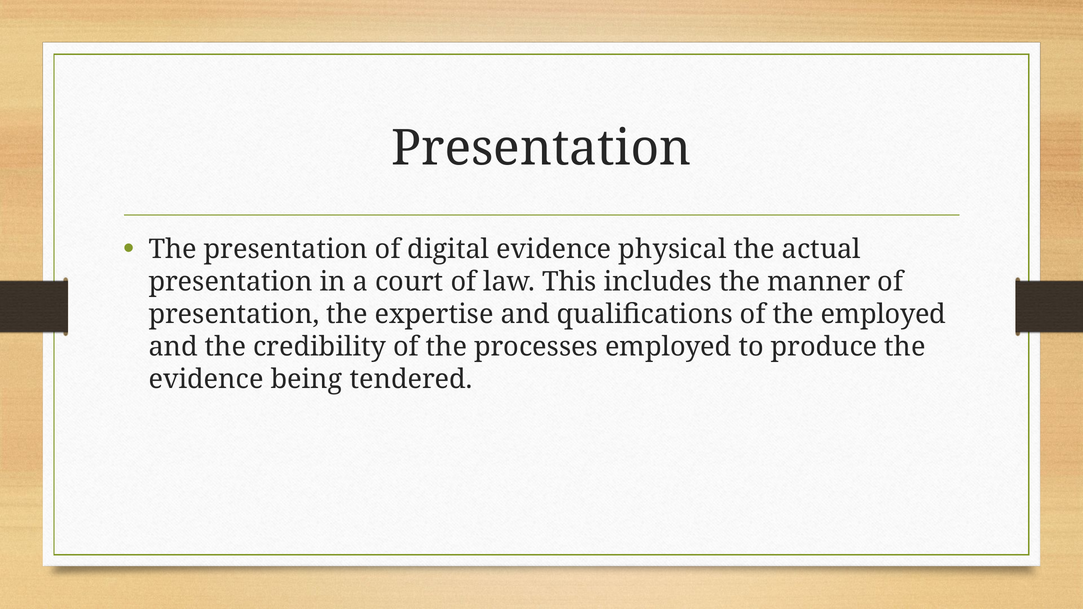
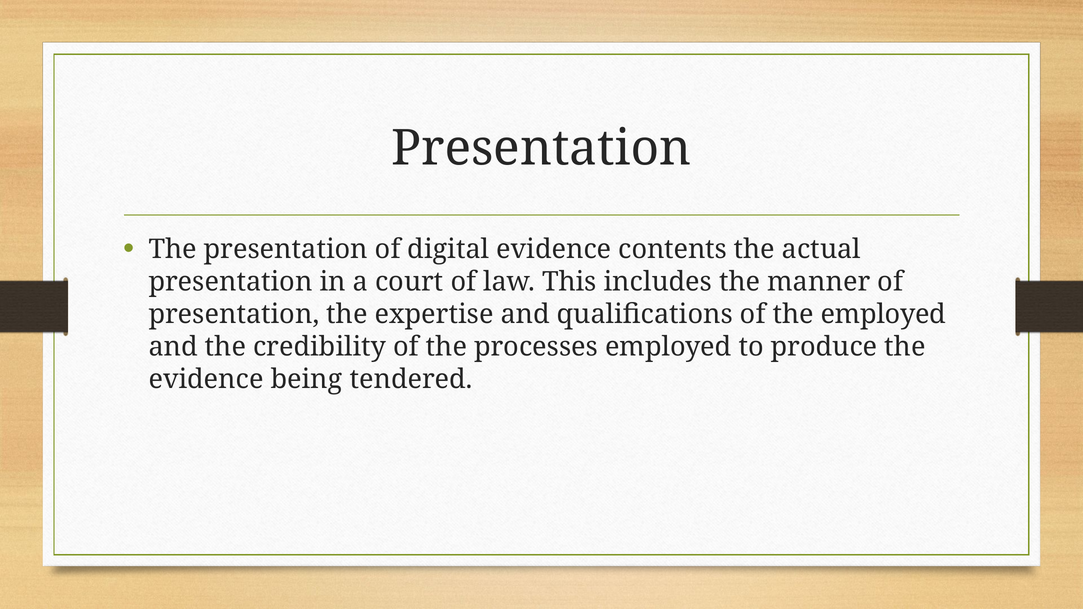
physical: physical -> contents (673, 249)
